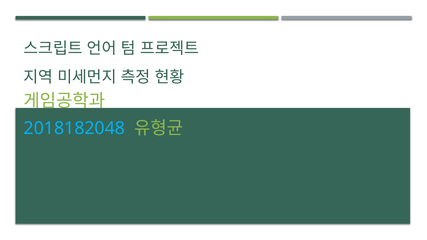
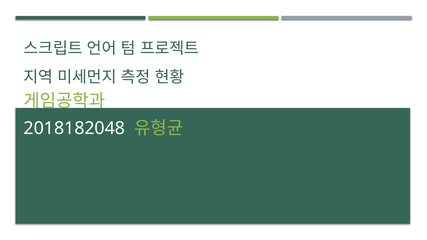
2018182048 colour: light blue -> white (74, 128)
